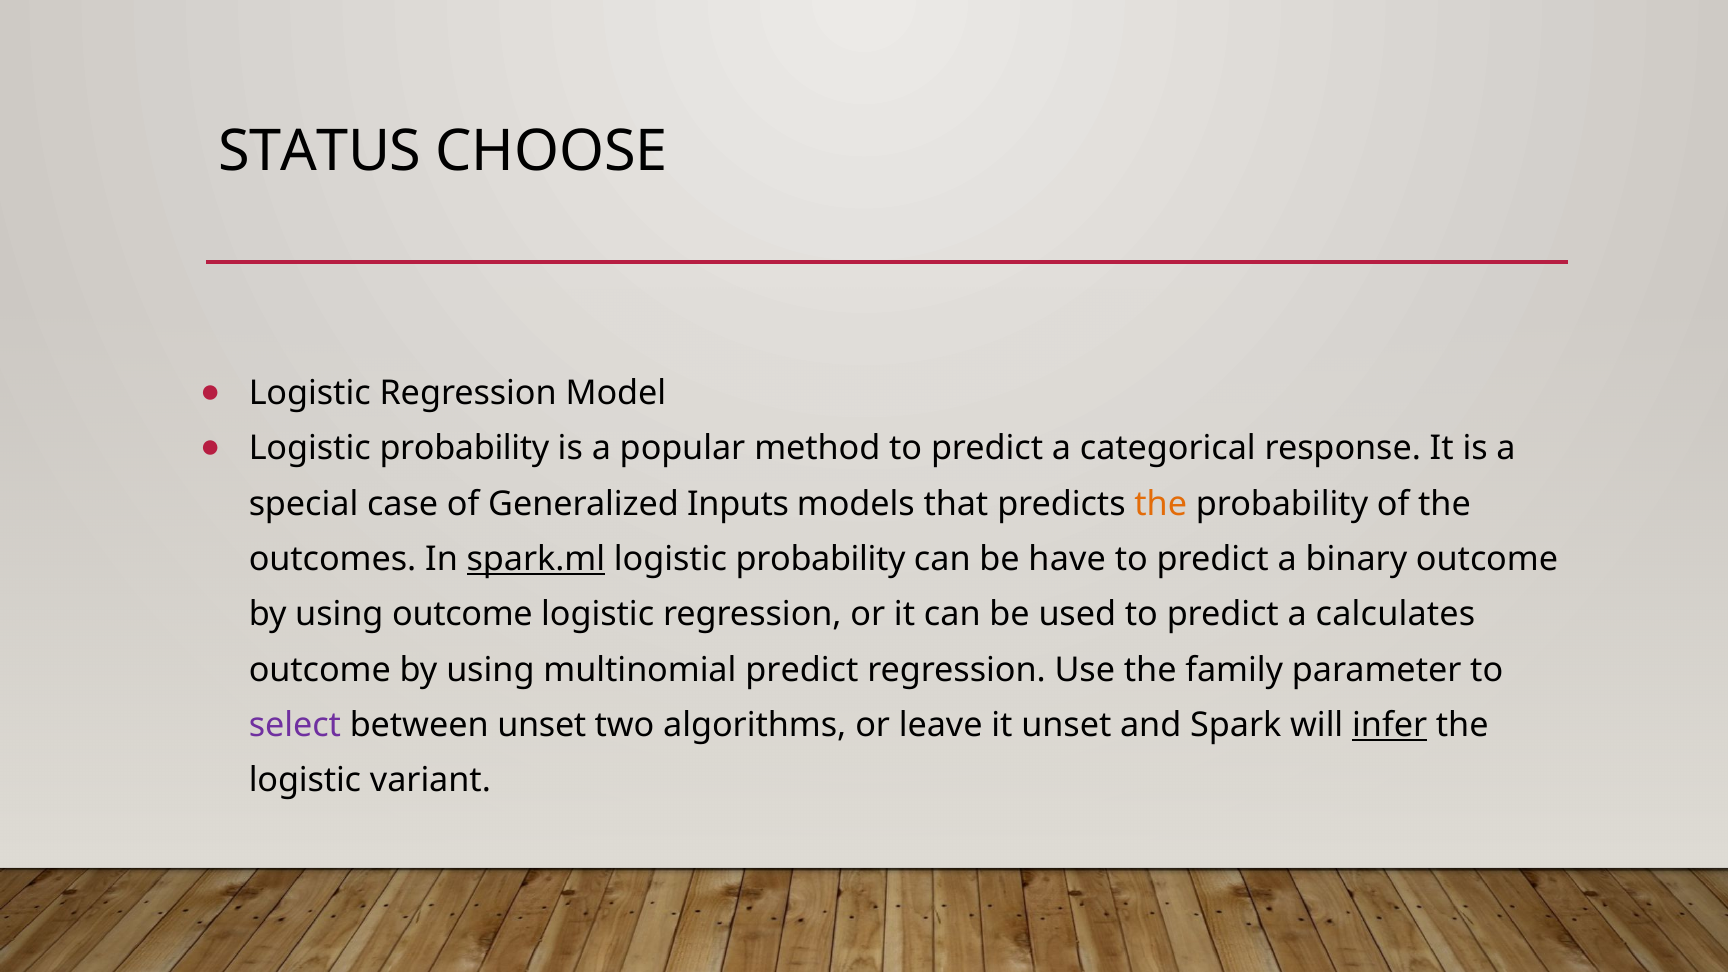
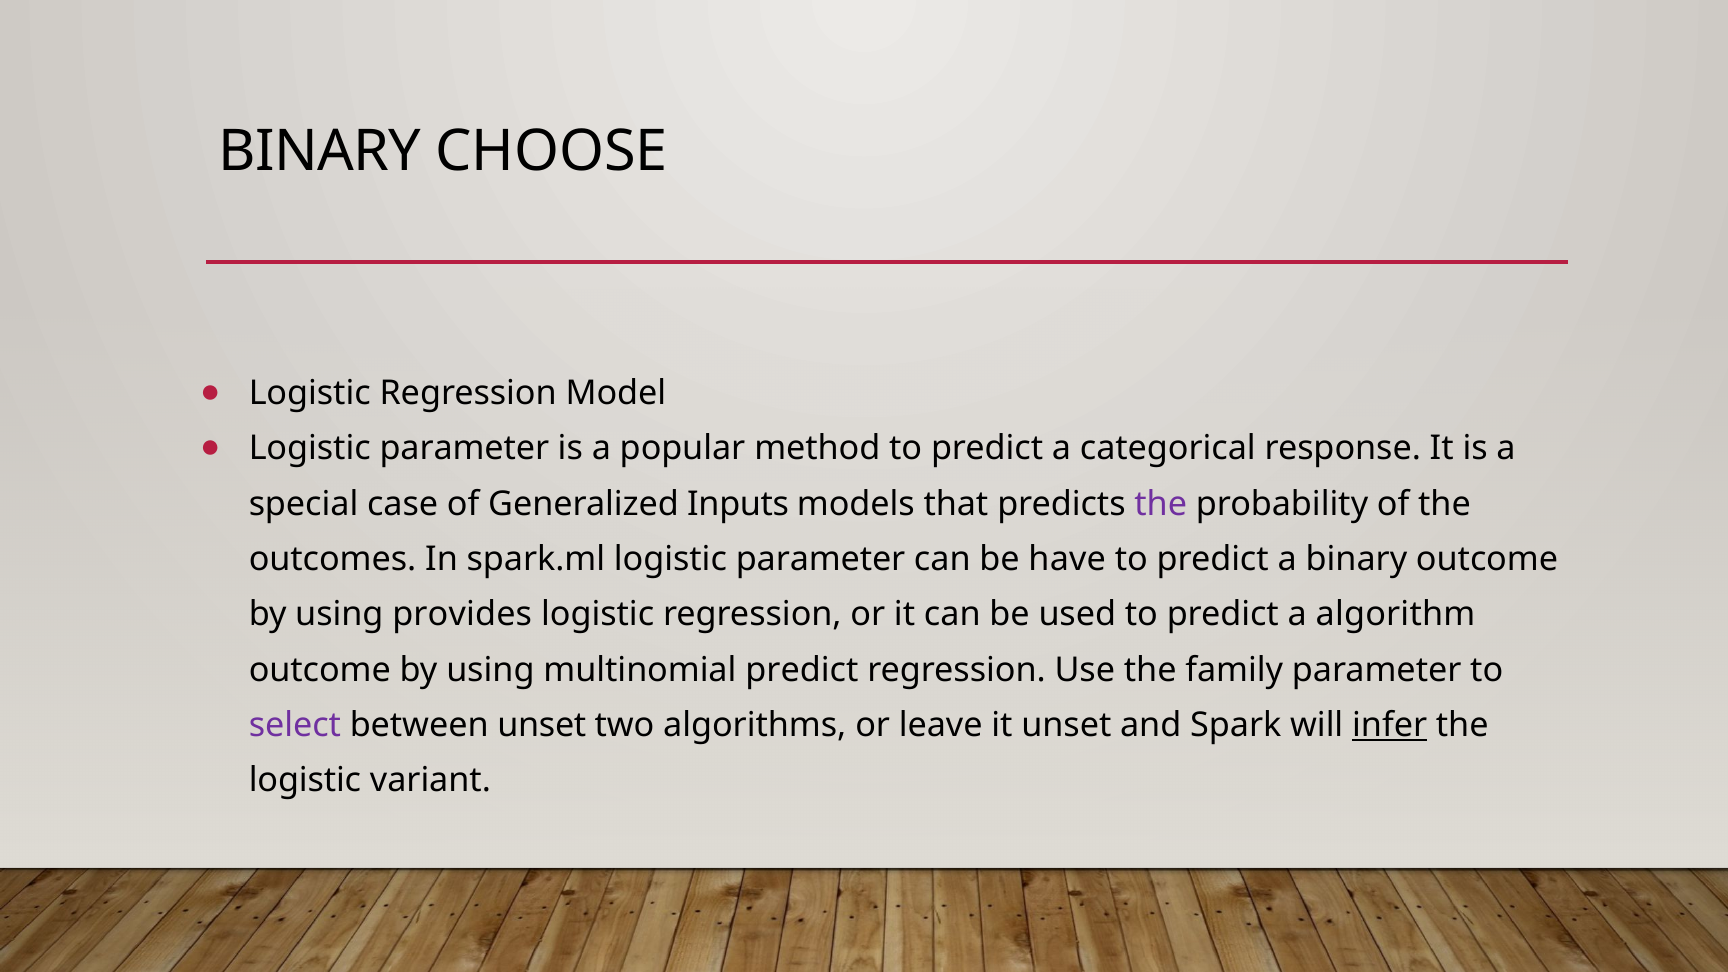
STATUS: STATUS -> BINARY (320, 151)
probability: probability -> parameter (464, 448)
the colour: orange -> purple (1161, 504)
spark.ml underline: present -> none (536, 559)
probability: probability -> parameter (821, 559)
using outcome: outcome -> provides (462, 615)
calculates: calculates -> algorithm (1396, 615)
